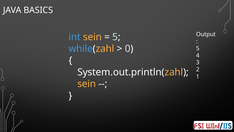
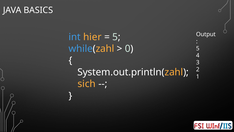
int sein: sein -> hier (92, 37)
sein: sein -> sich (87, 84)
